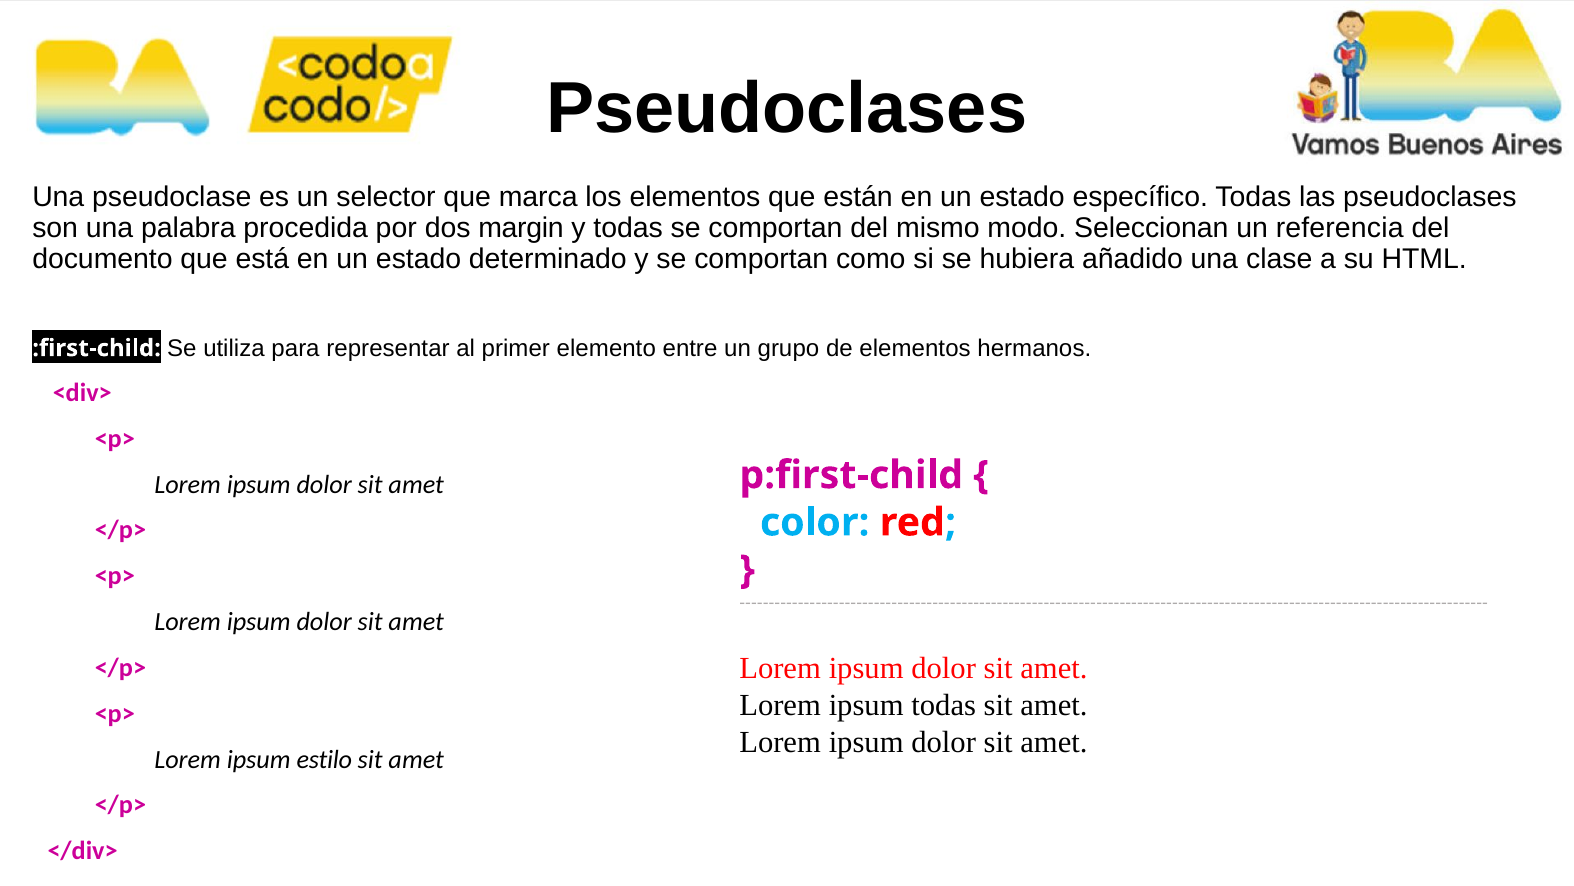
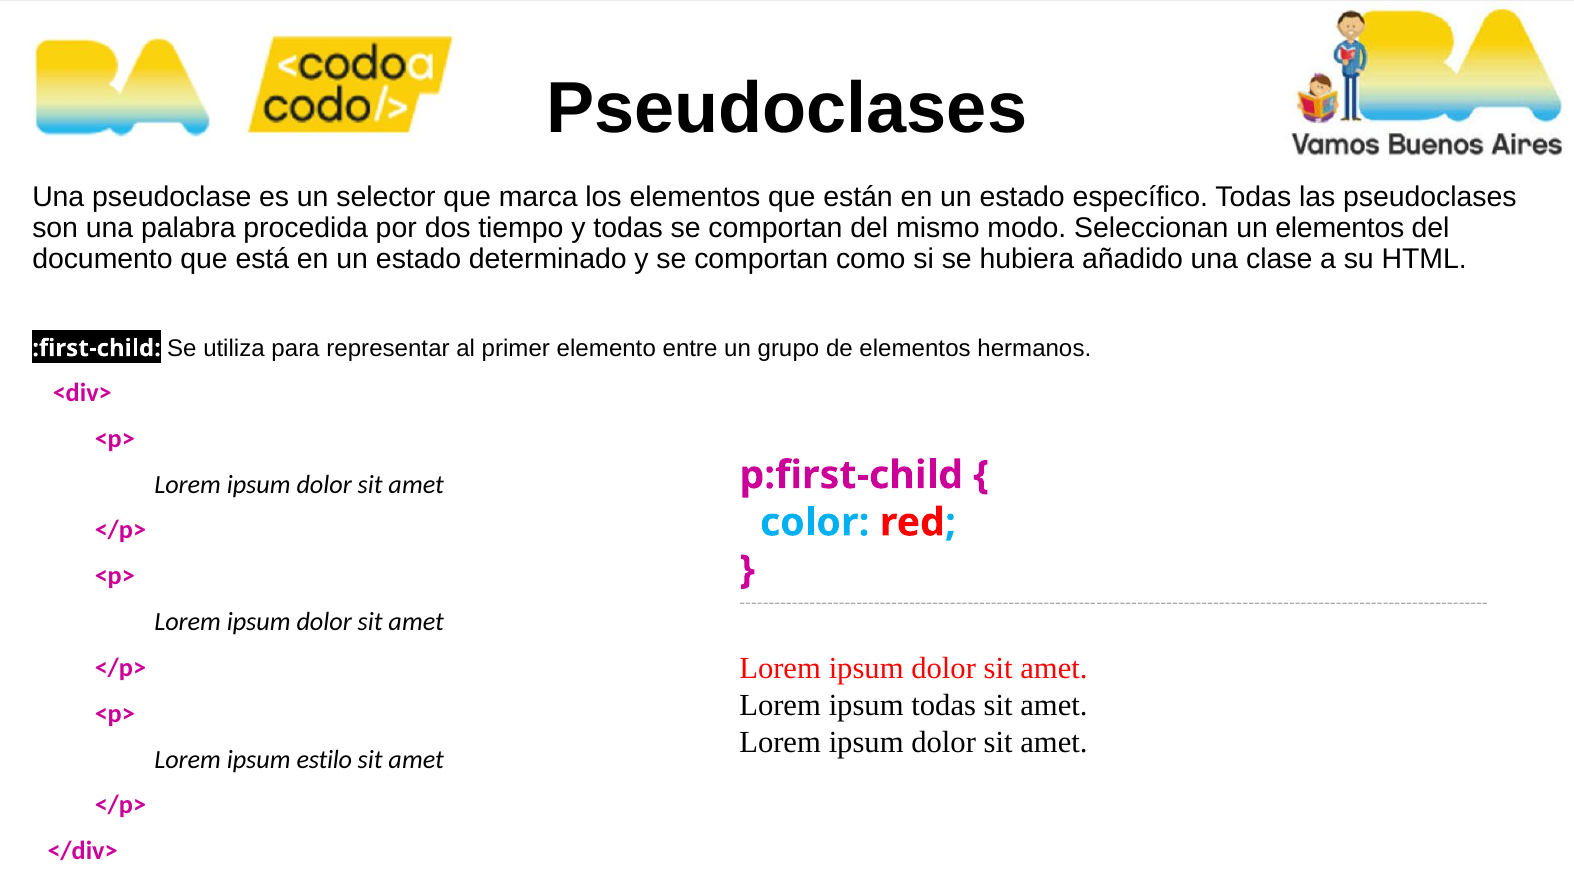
margin: margin -> tiempo (521, 228)
un referencia: referencia -> elementos (1340, 228)
